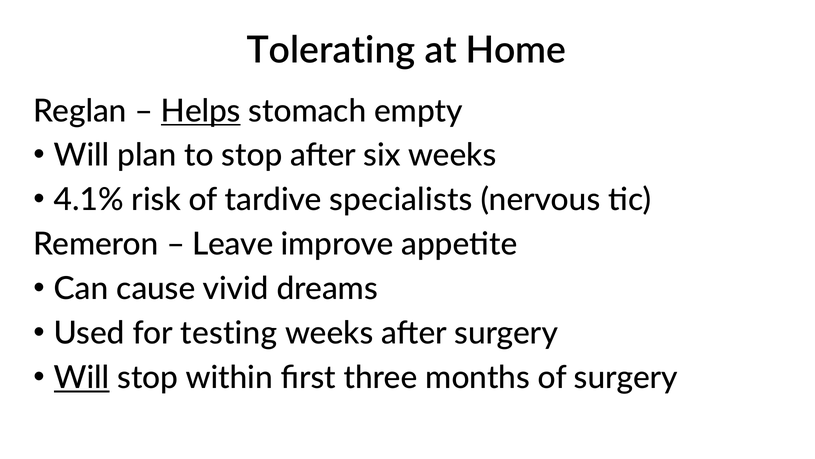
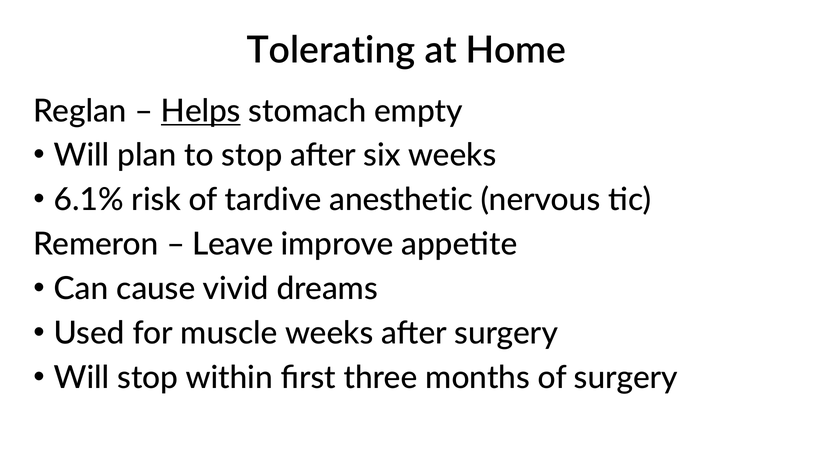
4.1%: 4.1% -> 6.1% (89, 200)
specialists: specialists -> anesthetic (401, 200)
testing: testing -> muscle (229, 333)
Will underline: present -> none (82, 377)
